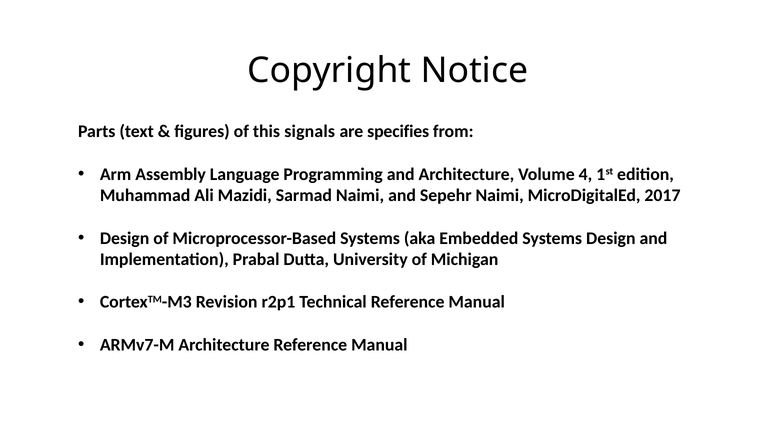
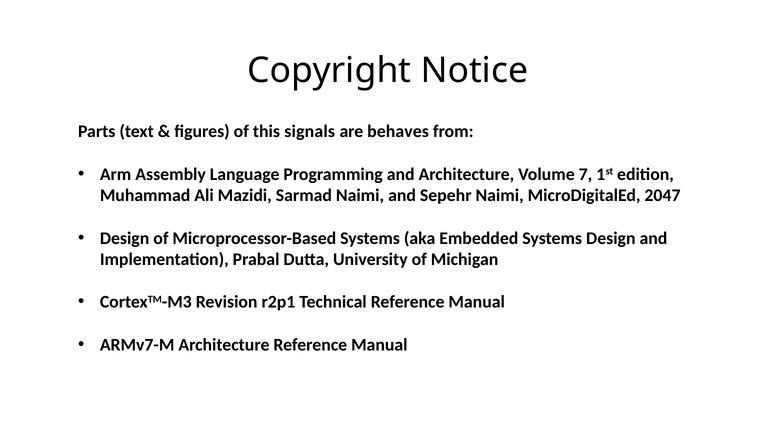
specifies: specifies -> behaves (398, 132)
4: 4 -> 7 (585, 174)
2017: 2017 -> 2047 (662, 196)
